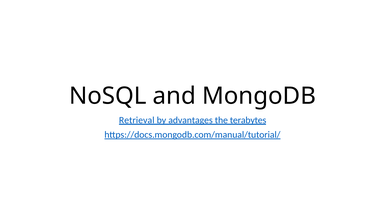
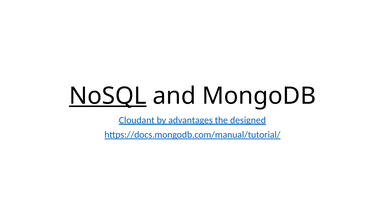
NoSQL underline: none -> present (108, 96)
Retrieval: Retrieval -> Cloudant (137, 120)
terabytes: terabytes -> designed (248, 120)
